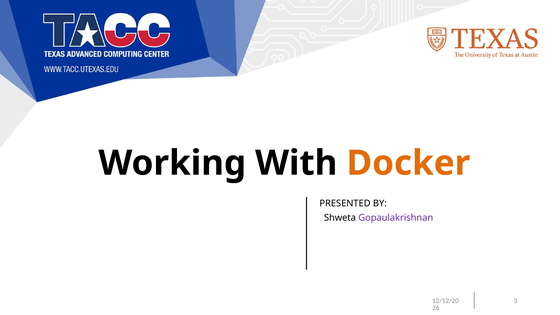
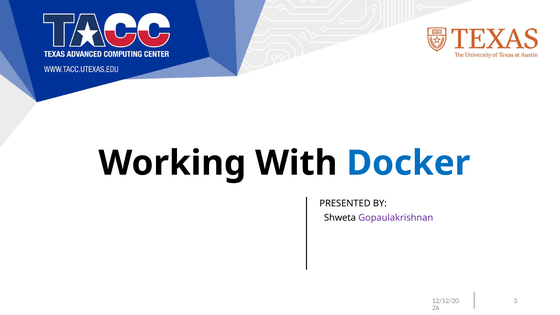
Docker colour: orange -> blue (408, 163)
